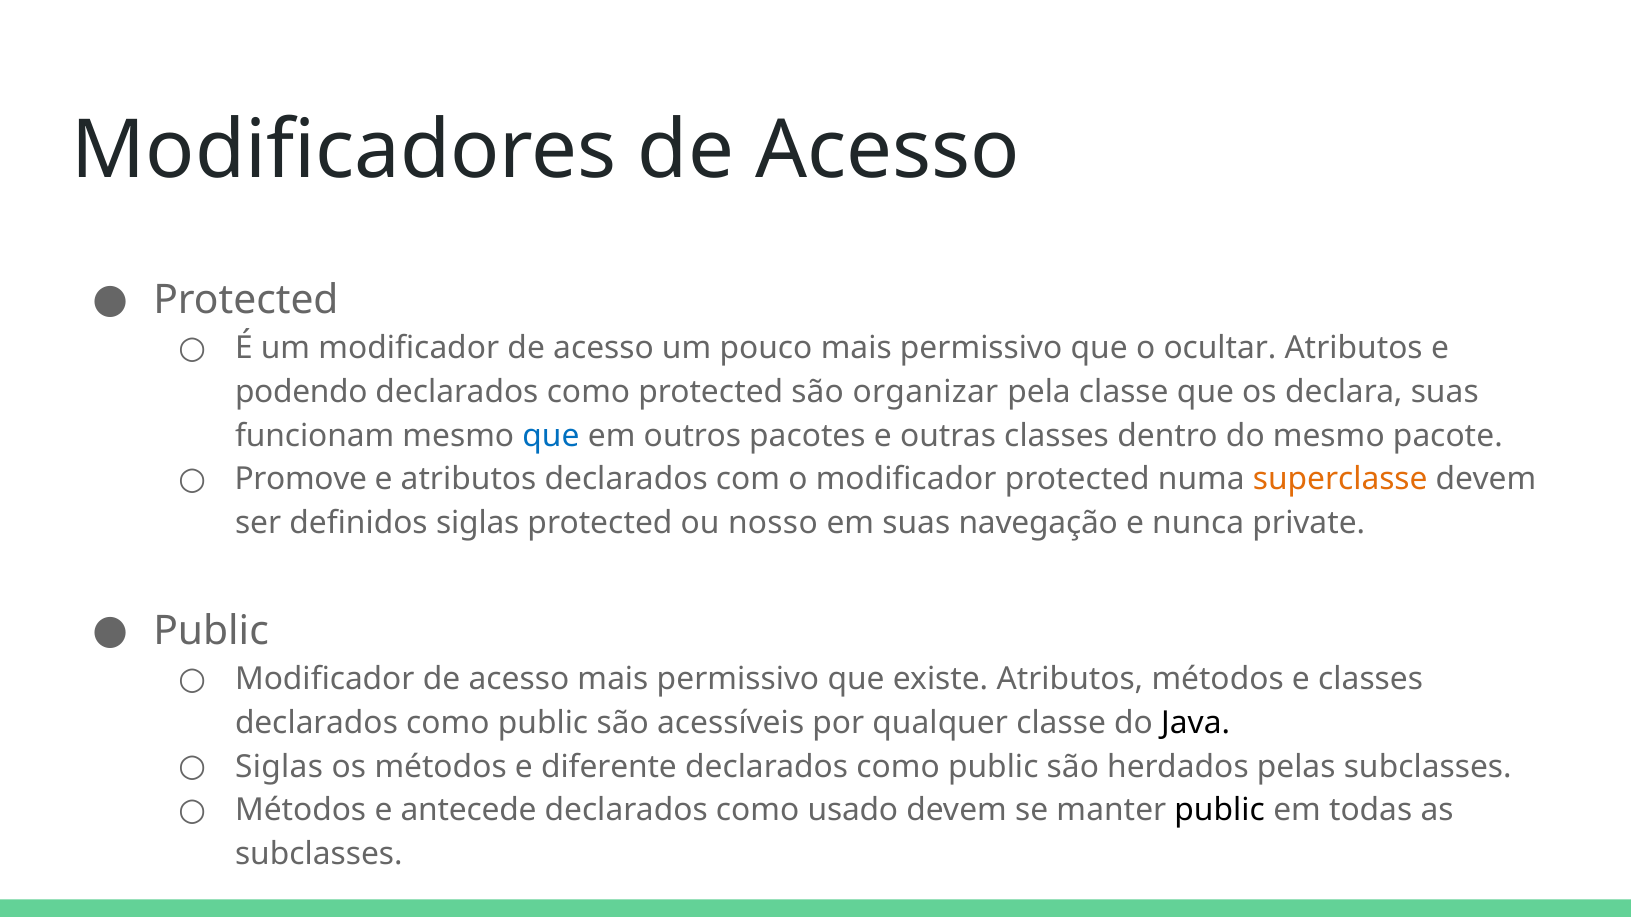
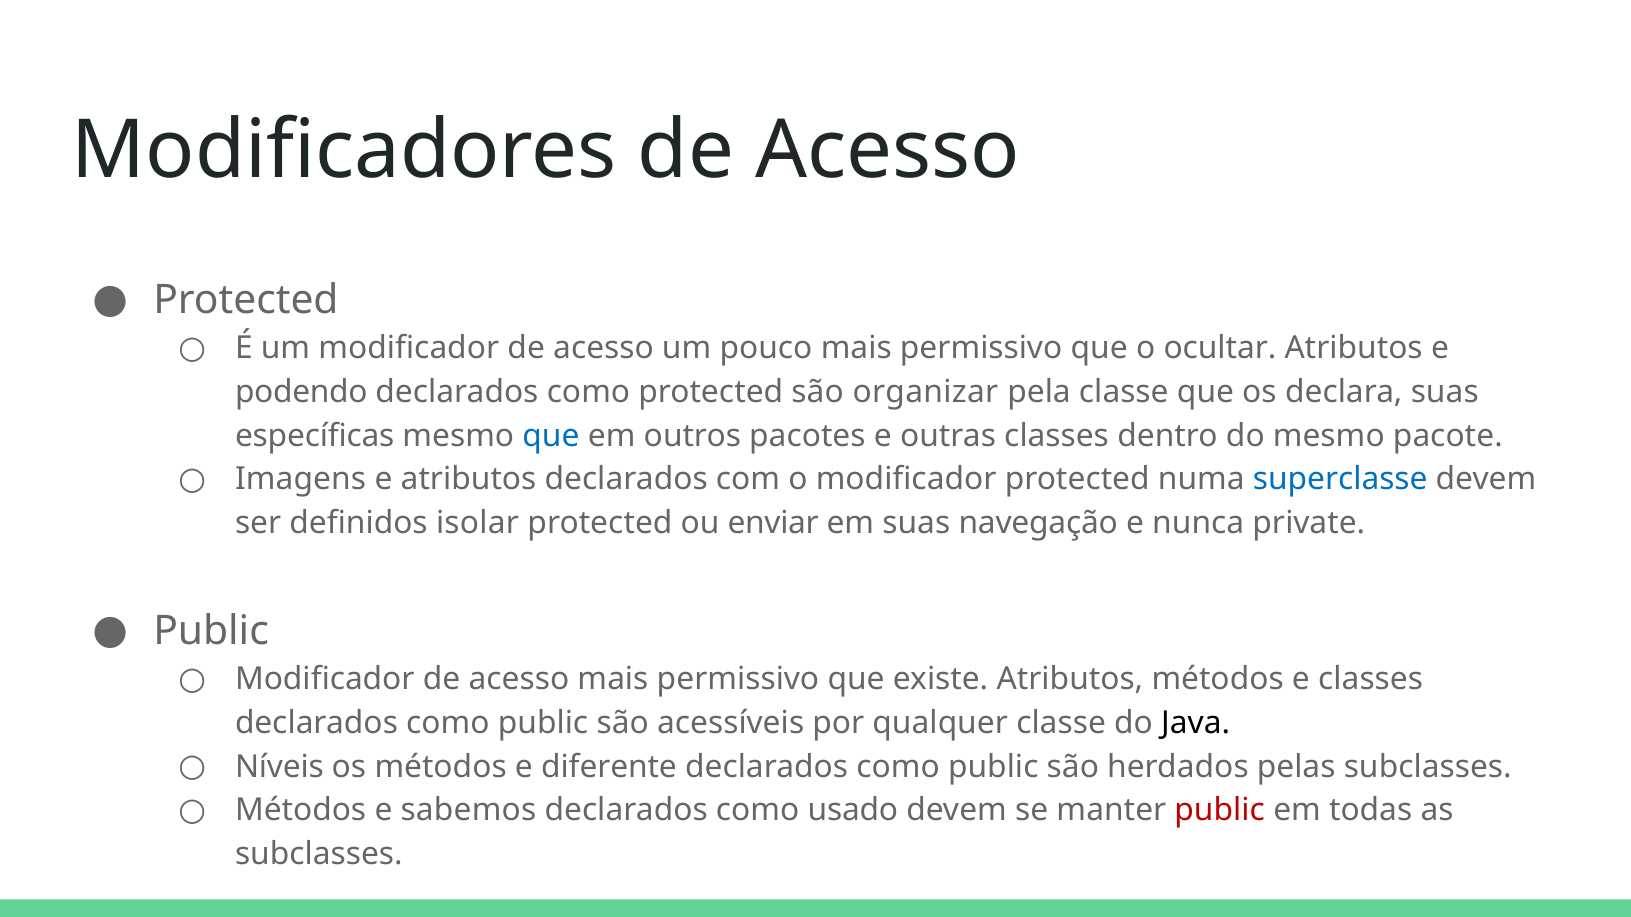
funcionam: funcionam -> específicas (315, 436)
Promove: Promove -> Imagens (301, 480)
superclasse colour: orange -> blue (1340, 480)
definidos siglas: siglas -> isolar (478, 523)
nosso: nosso -> enviar (773, 523)
Siglas: Siglas -> Níveis (279, 767)
antecede: antecede -> sabemos (468, 811)
public colour: black -> red (1220, 811)
